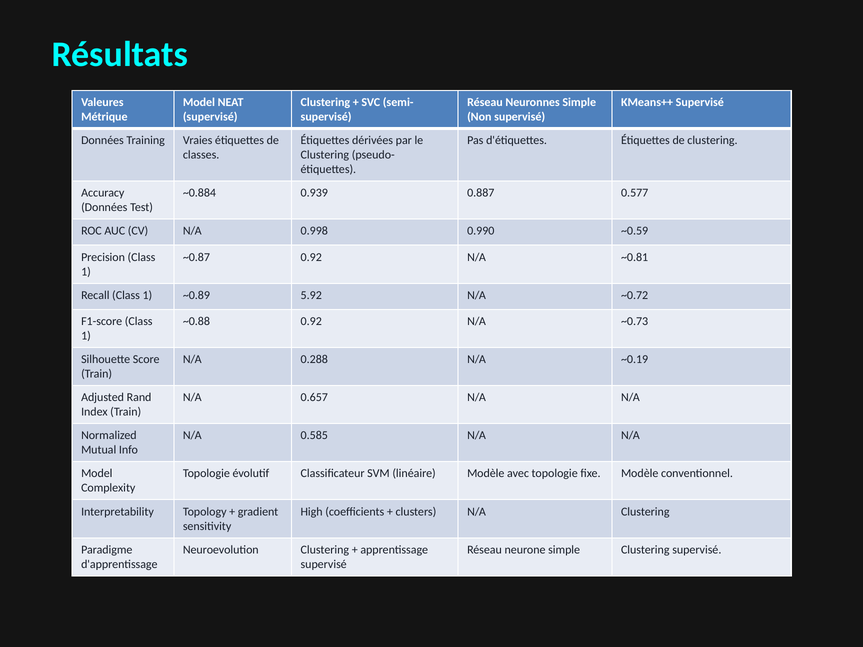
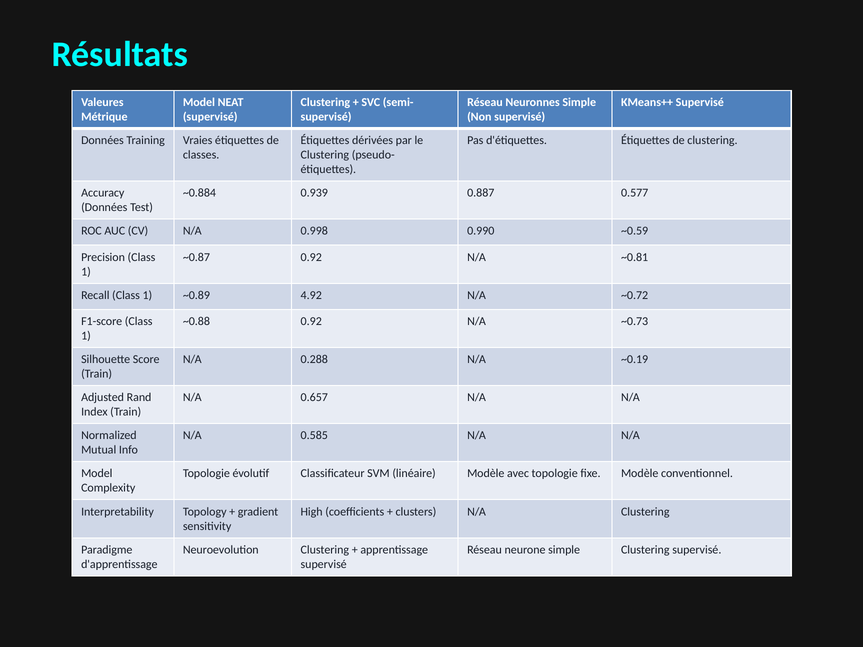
5.92: 5.92 -> 4.92 (311, 295)
